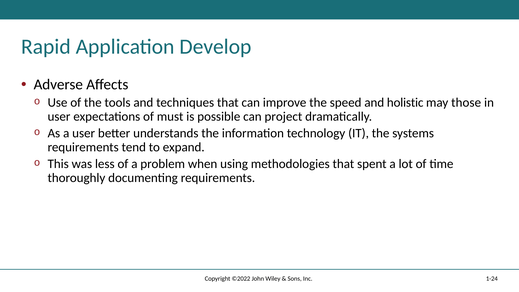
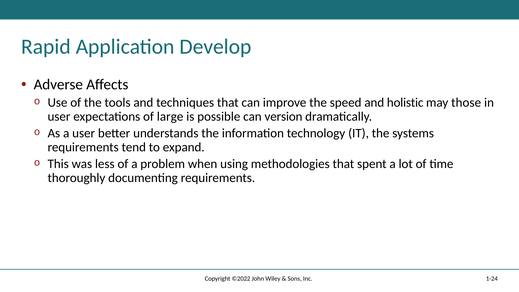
must: must -> large (170, 116)
project: project -> version (283, 116)
